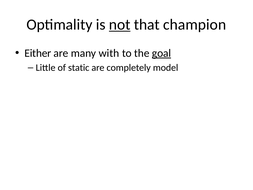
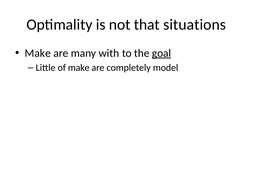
not underline: present -> none (120, 24)
champion: champion -> situations (195, 24)
Either: Either -> Make (38, 53)
of static: static -> make (79, 68)
